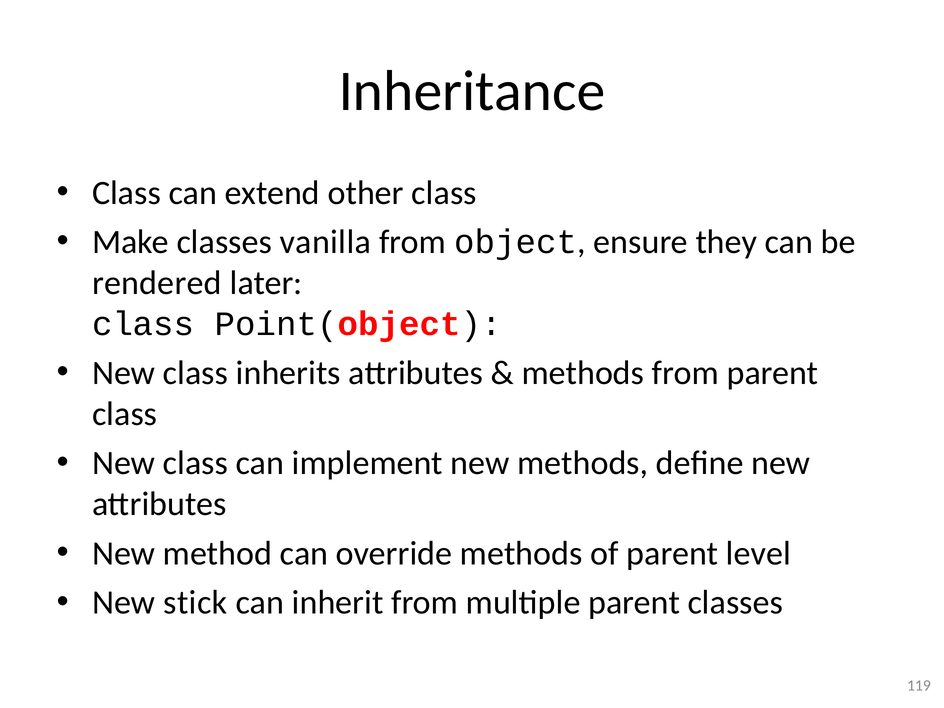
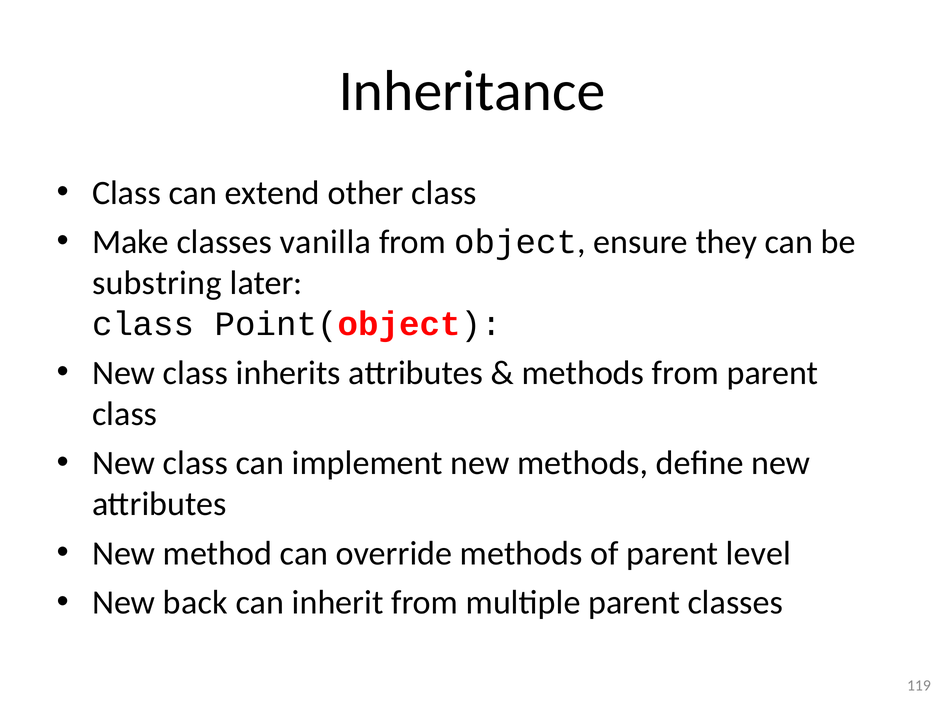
rendered: rendered -> substring (157, 283)
stick: stick -> back (195, 603)
